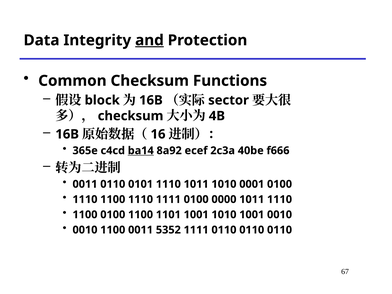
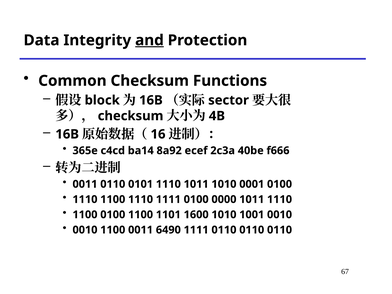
ba14 underline: present -> none (141, 151)
1101 1001: 1001 -> 1600 (196, 215)
5352: 5352 -> 6490 (168, 230)
